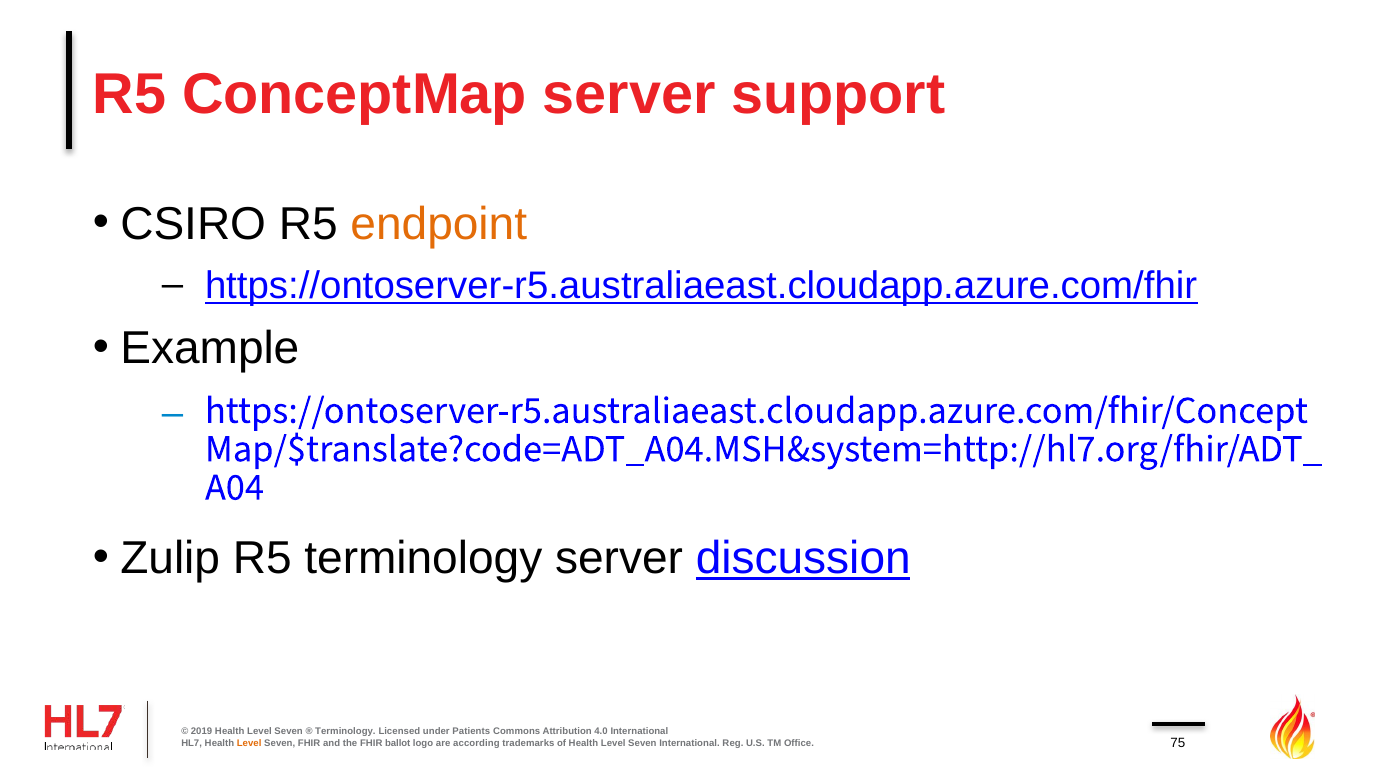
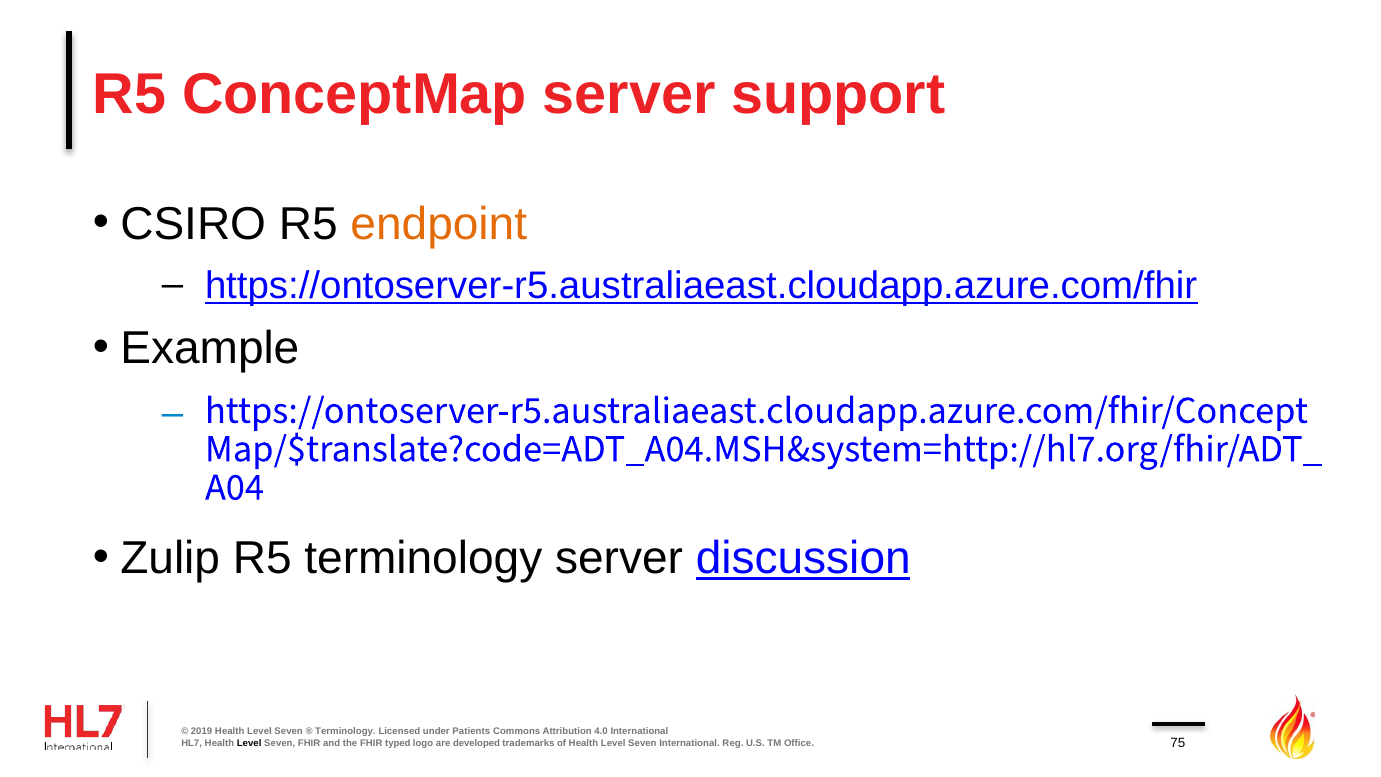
Level colour: orange -> black (249, 743)
ballot: ballot -> typed (398, 743)
according: according -> developed (477, 743)
